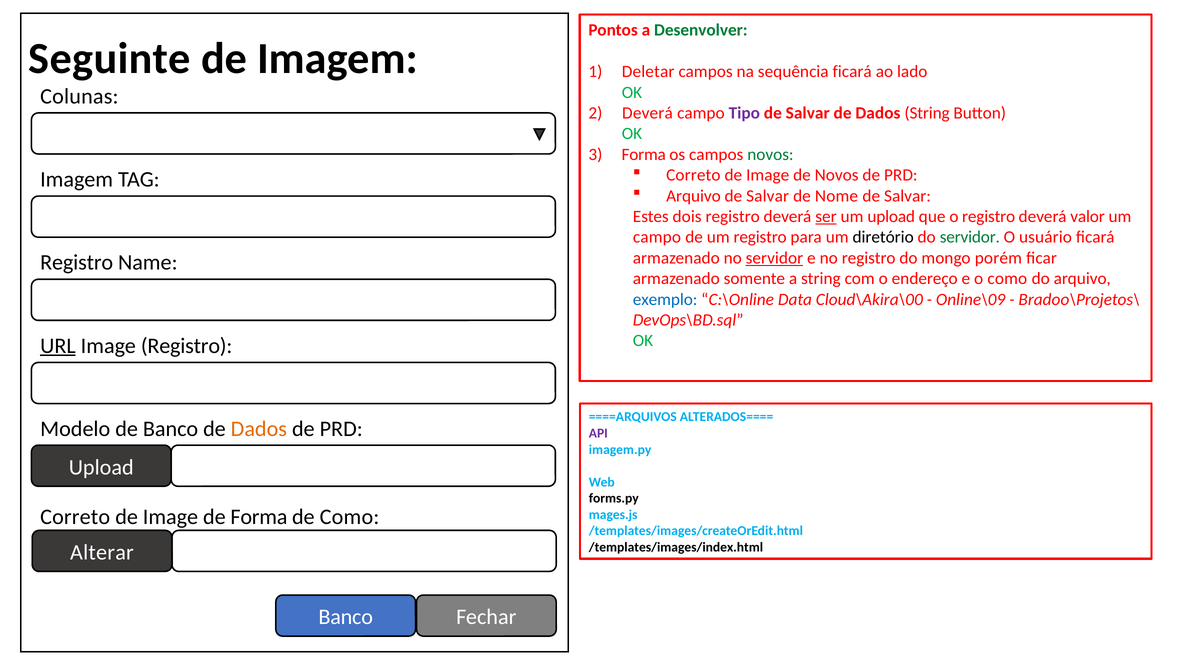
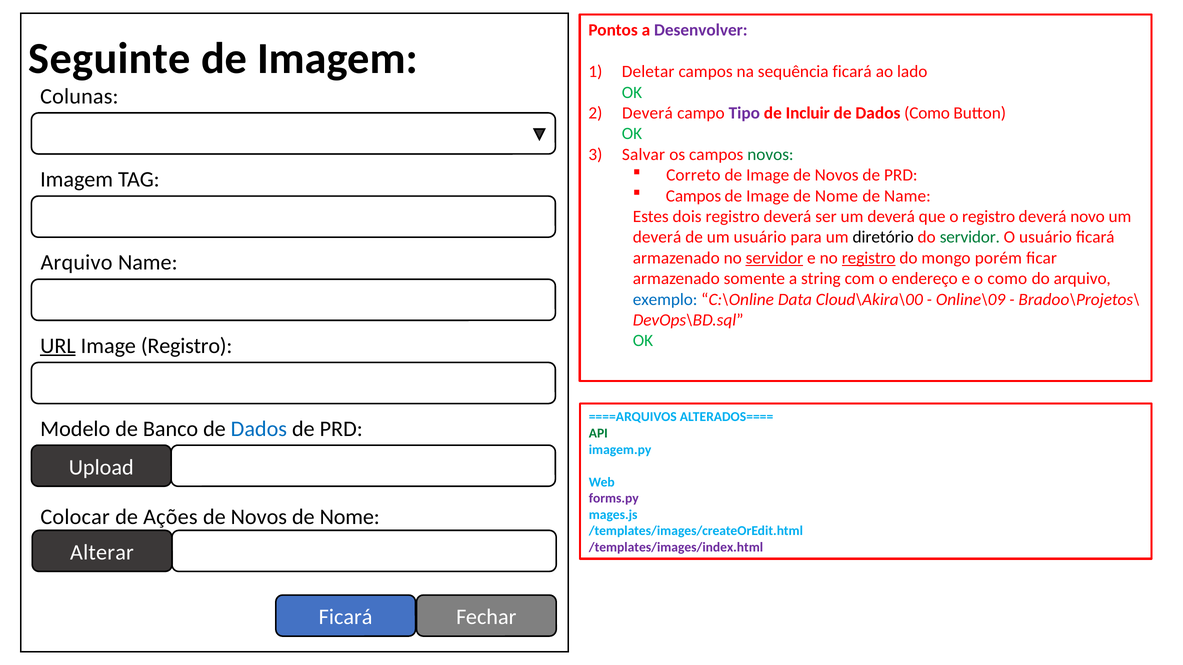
Desenvolver colour: green -> purple (701, 30)
Salvar: Salvar -> Incluir (808, 113)
Dados String: String -> Como (927, 113)
Forma: Forma -> Salvar (644, 155)
Arquivo: Arquivo -> Campos (693, 196)
Salvar: Salvar -> Image (768, 196)
Salvar: Salvar -> Name (907, 196)
ser underline: present -> none (826, 217)
upload: upload -> deverá (891, 217)
valor: valor -> novo (1088, 217)
campo: campo -> deverá (657, 237)
um registro: registro -> usuário (760, 237)
registro underline: none -> present (869, 258)
Registro: Registro -> Arquivo (76, 263)
Dados colour: orange -> blue (259, 429)
API colour: purple -> green (598, 434)
forms.py colour: black -> purple (614, 499)
Correto: Correto -> Colocar (75, 517)
Image: Image -> Ações (170, 517)
Forma: Forma -> Novos (259, 517)
Como: Como -> Nome (350, 517)
/templates/images/index.html colour: black -> purple (676, 548)
Banco: Banco -> Ficará (346, 618)
